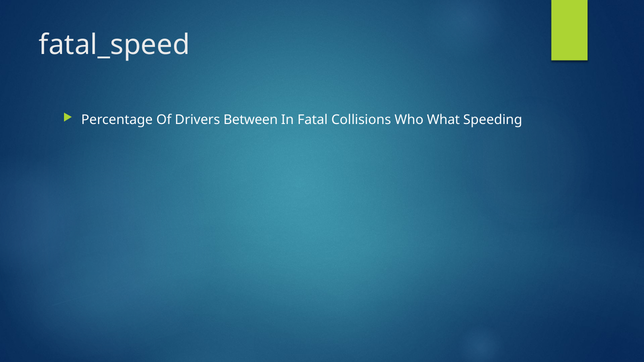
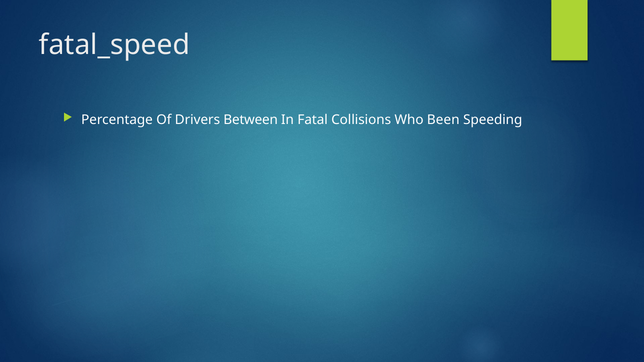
What: What -> Been (443, 120)
